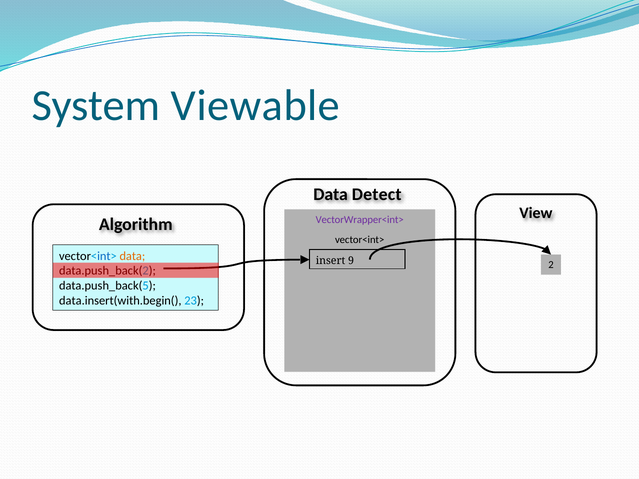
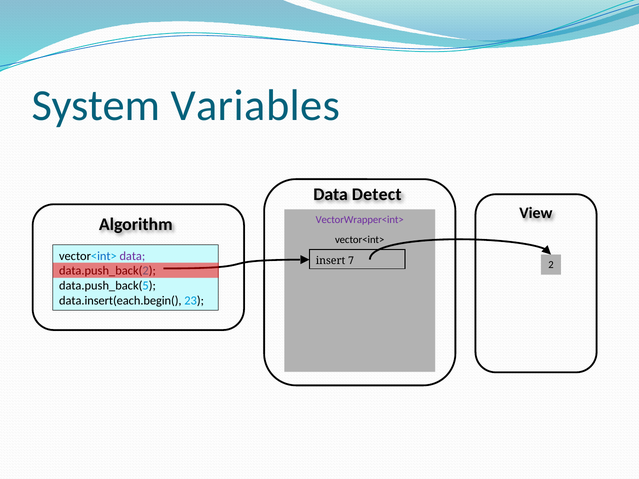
Viewable: Viewable -> Variables (255, 106)
data colour: orange -> purple (132, 256)
9: 9 -> 7 (351, 261)
data.insert(with.begin(: data.insert(with.begin( -> data.insert(each.begin( (120, 301)
